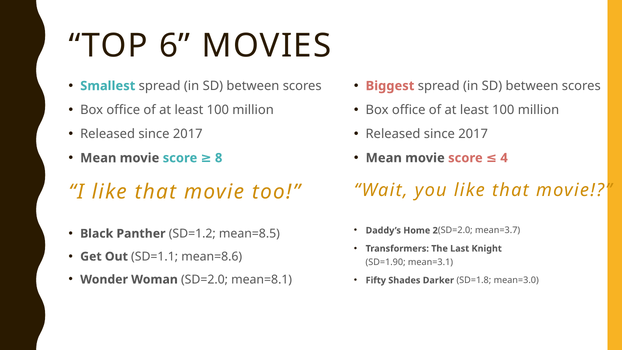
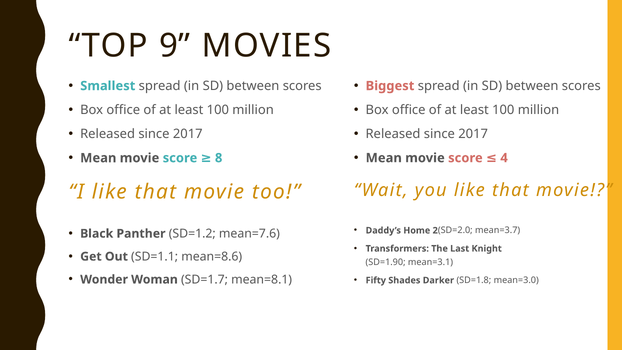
6: 6 -> 9 (175, 46)
mean=8.5: mean=8.5 -> mean=7.6 (249, 234)
SD=2.0: SD=2.0 -> SD=1.7 (205, 279)
